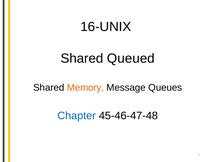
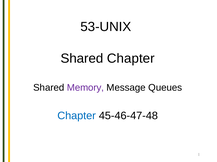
16-UNIX: 16-UNIX -> 53-UNIX (106, 27)
Shared Queued: Queued -> Chapter (131, 59)
Memory colour: orange -> purple (85, 88)
